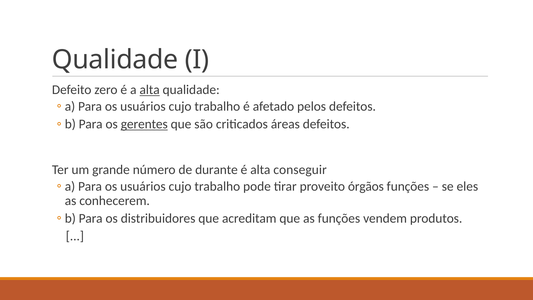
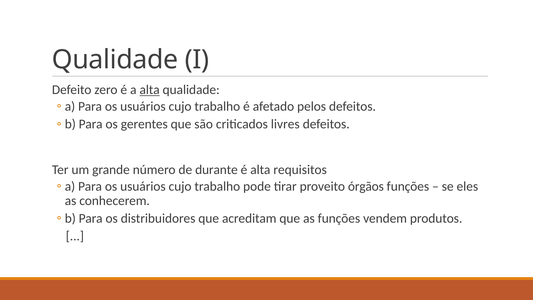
gerentes underline: present -> none (144, 124)
áreas: áreas -> livres (285, 124)
conseguir: conseguir -> requisitos (300, 170)
